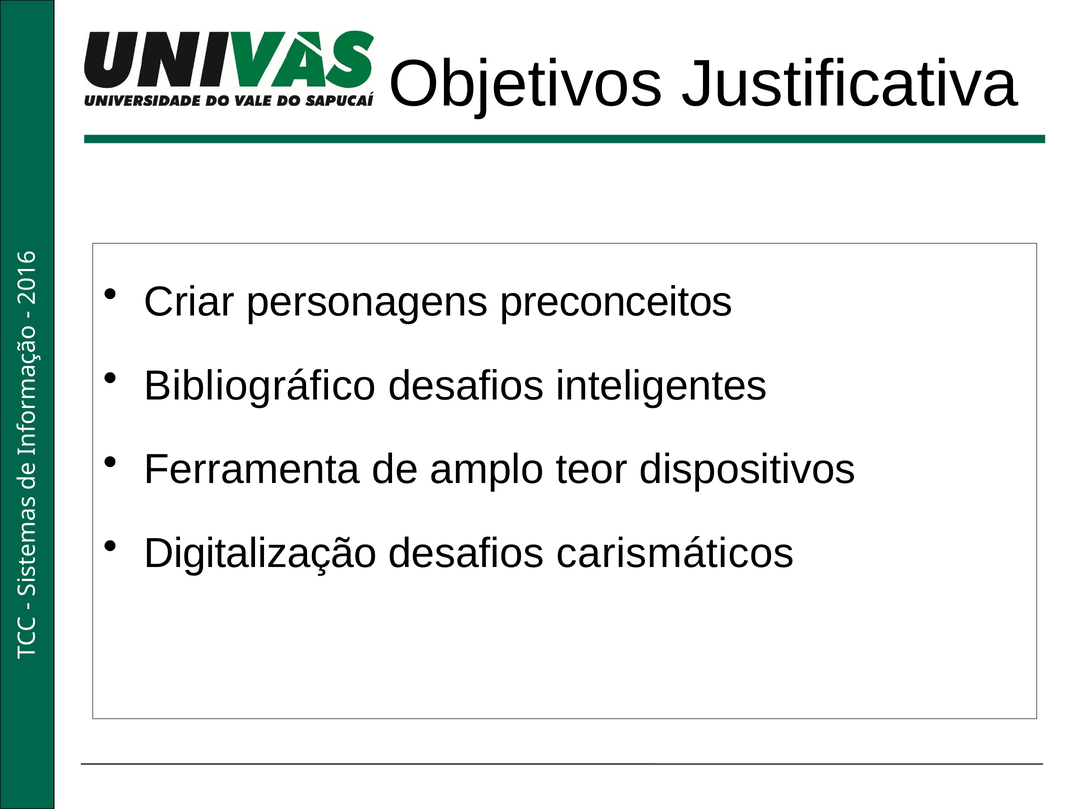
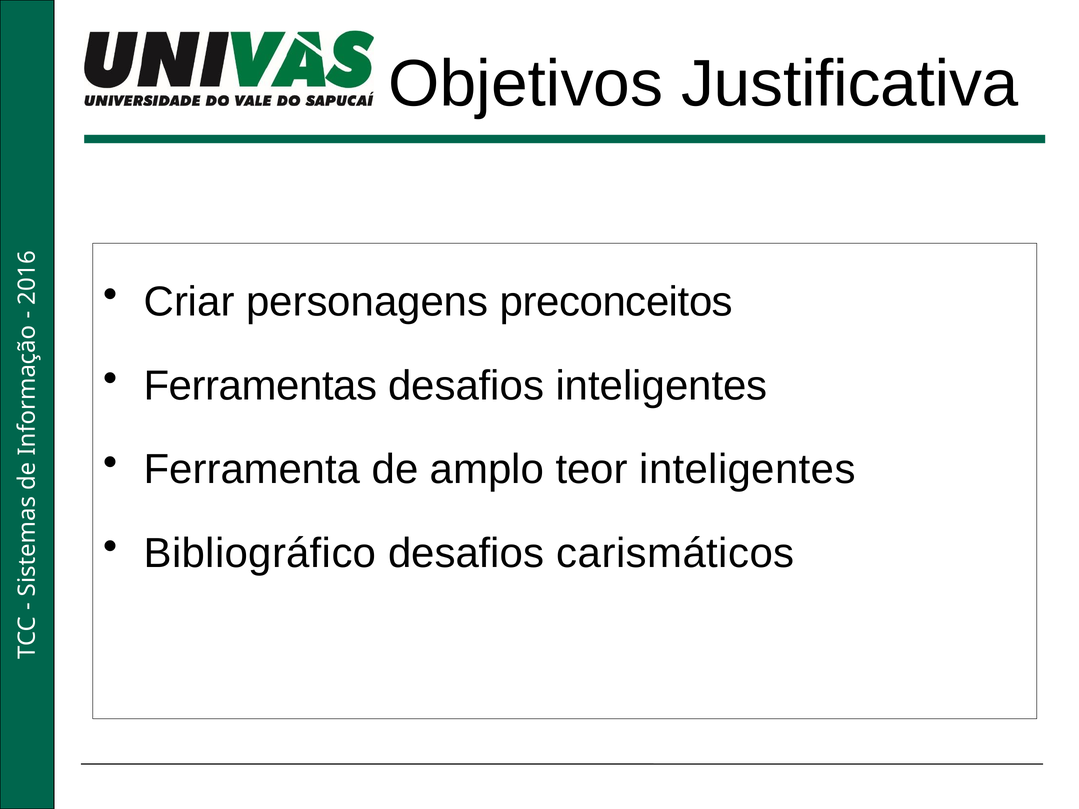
Bibliográfico: Bibliográfico -> Ferramentas (260, 386)
teor dispositivos: dispositivos -> inteligentes (747, 470)
Digitalização: Digitalização -> Bibliográfico (260, 554)
